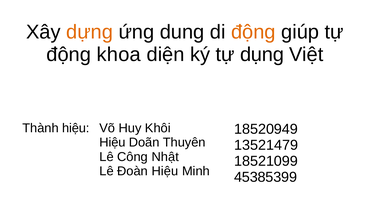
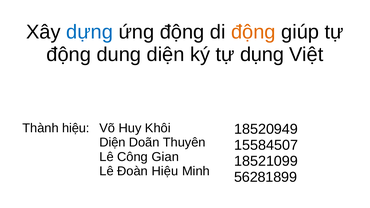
dựng colour: orange -> blue (90, 32)
ứng dung: dung -> động (182, 32)
khoa: khoa -> dung (119, 55)
Hiệu: Hiệu -> Diện (112, 143)
13521479: 13521479 -> 15584507 (266, 145)
Nhật: Nhật -> Gian (165, 157)
45385399: 45385399 -> 56281899 (266, 177)
